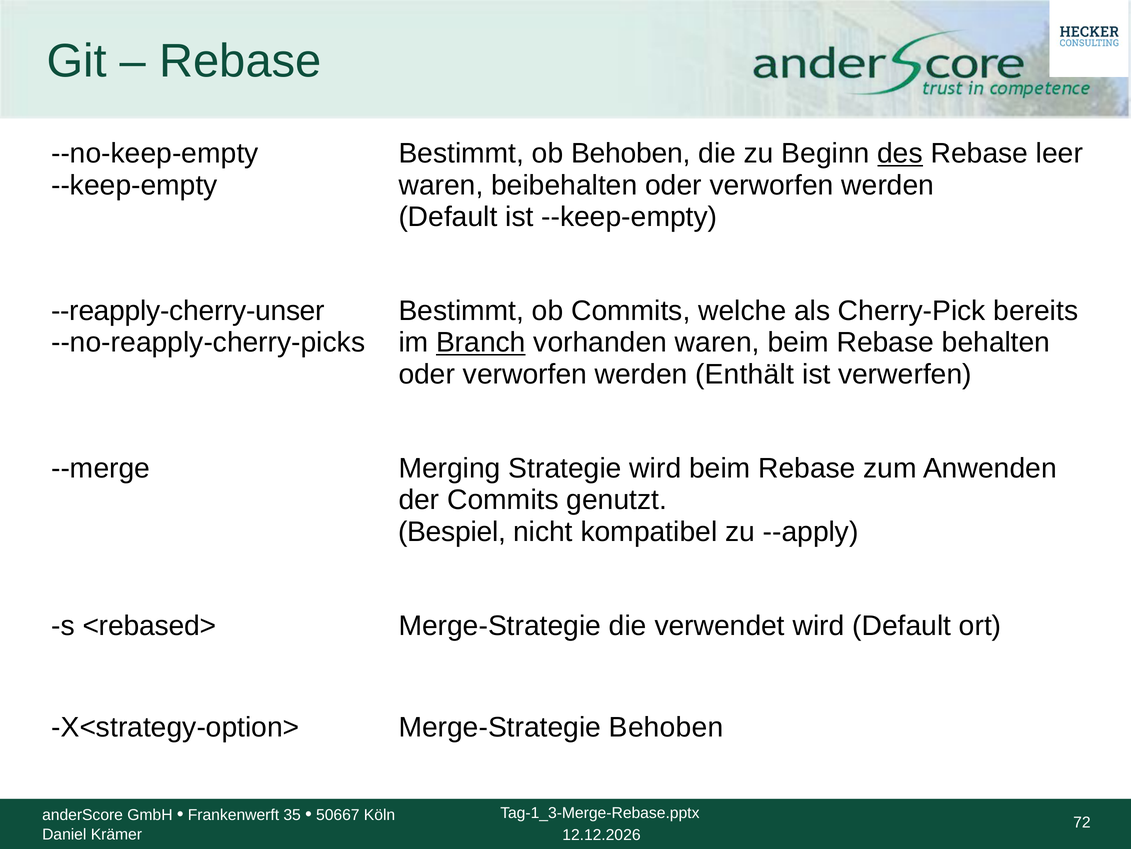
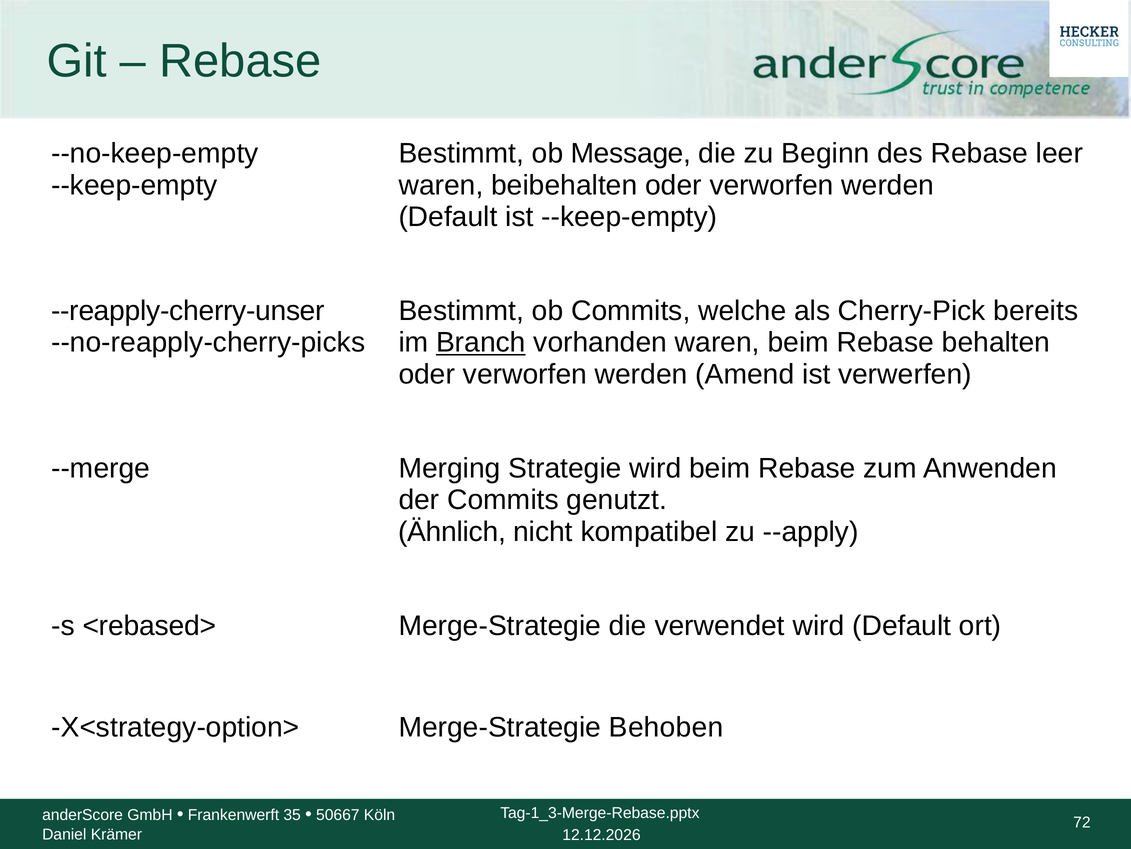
ob Behoben: Behoben -> Message (631, 153)
des underline: present -> none (900, 153)
Enthält: Enthält -> Amend (745, 374)
Bespiel: Bespiel -> Ähnlich (452, 531)
